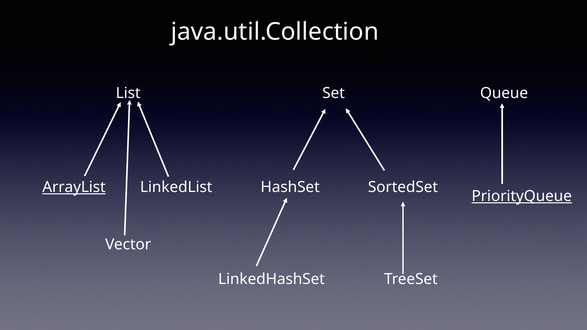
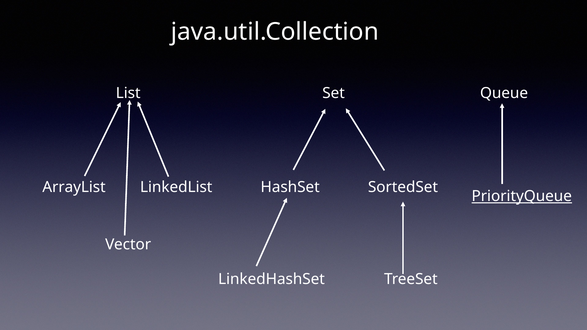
ArrayList underline: present -> none (74, 187)
